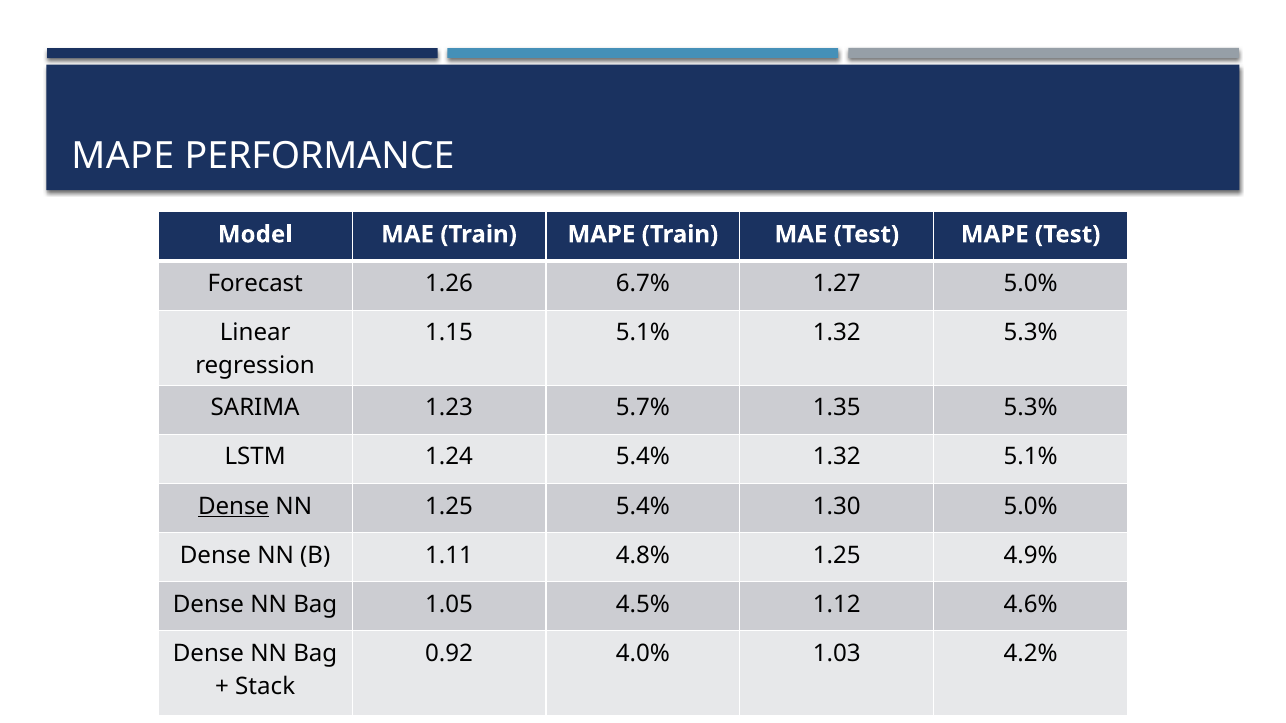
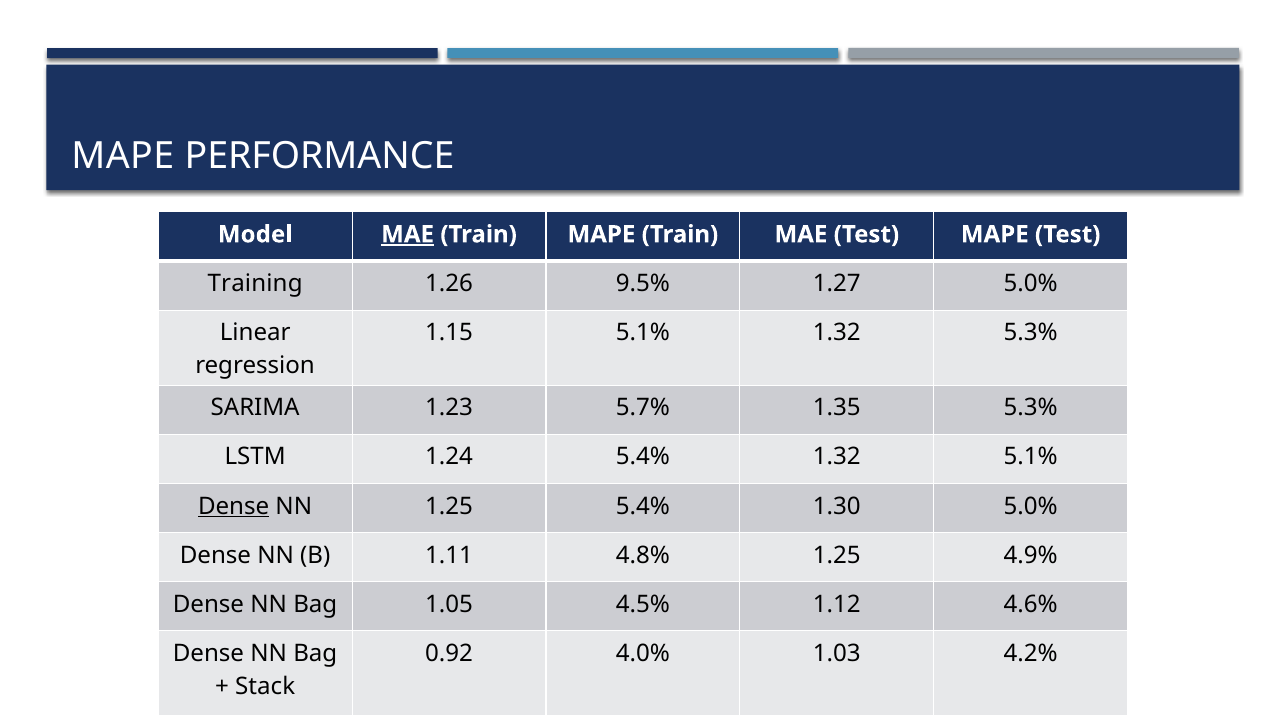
MAE underline: none -> present (408, 235)
Forecast: Forecast -> Training (255, 284)
6.7%: 6.7% -> 9.5% (643, 284)
